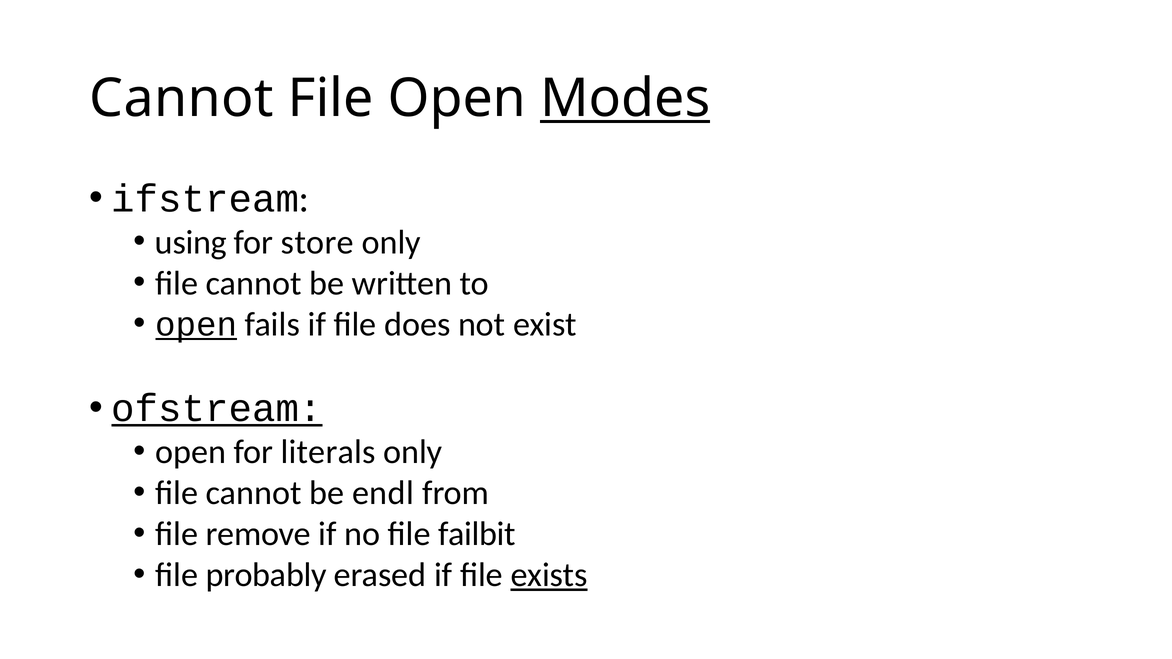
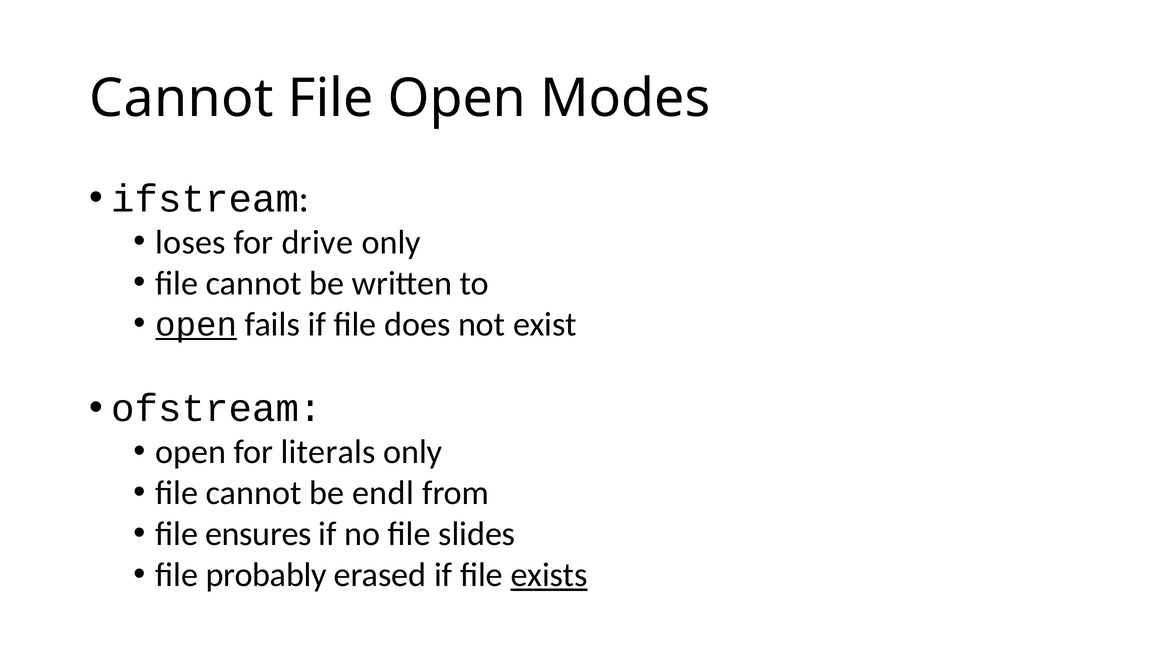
Modes underline: present -> none (625, 98)
using: using -> loses (191, 242)
store: store -> drive (317, 242)
ofstream underline: present -> none (217, 409)
remove: remove -> ensures (258, 534)
failbit: failbit -> slides (477, 534)
